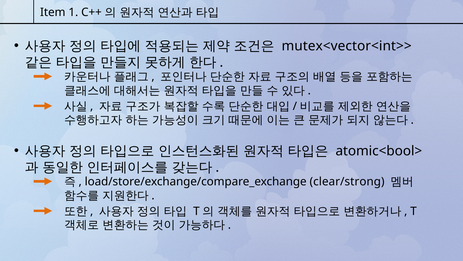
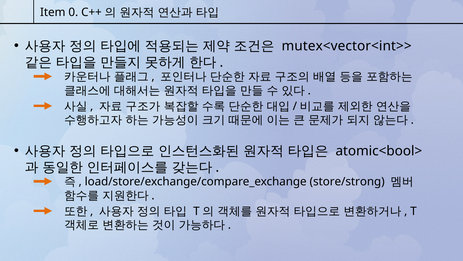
1: 1 -> 0 (73, 12)
clear/strong: clear/strong -> store/strong (347, 181)
